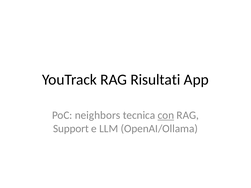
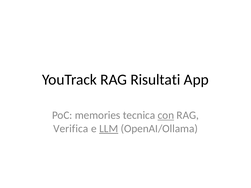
neighbors: neighbors -> memories (98, 115)
Support: Support -> Verifica (71, 129)
LLM underline: none -> present (109, 129)
